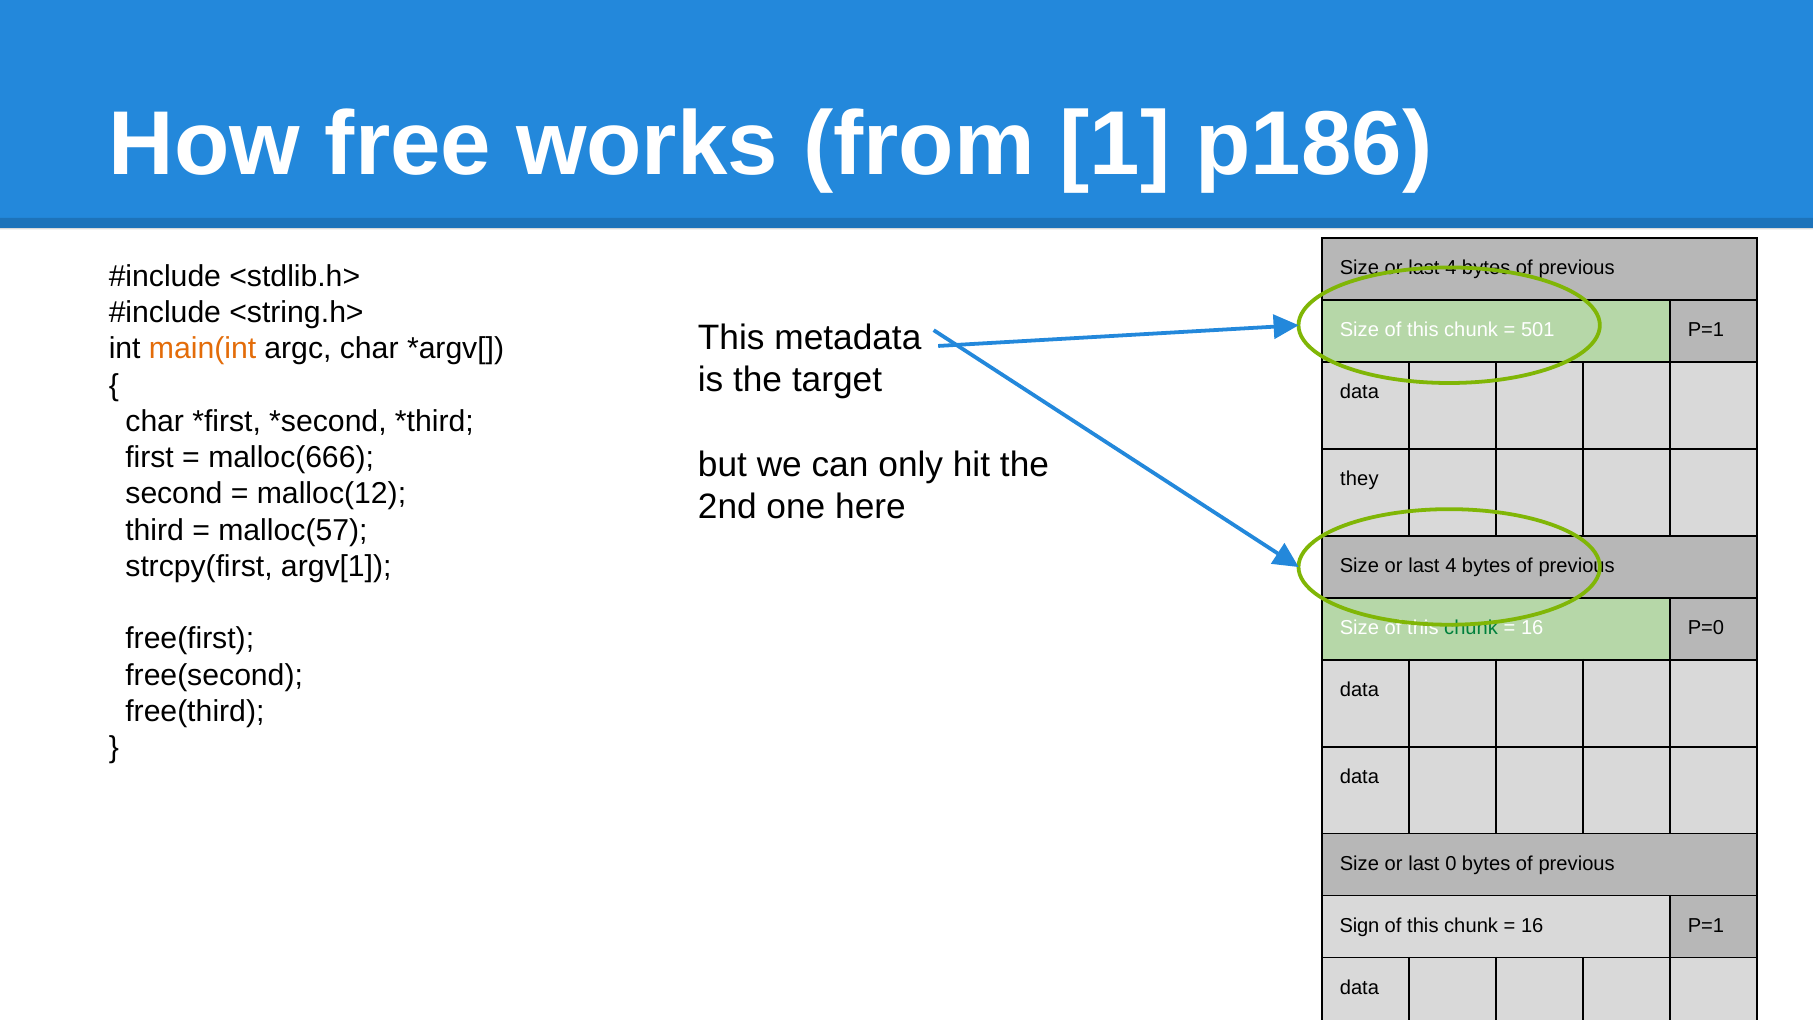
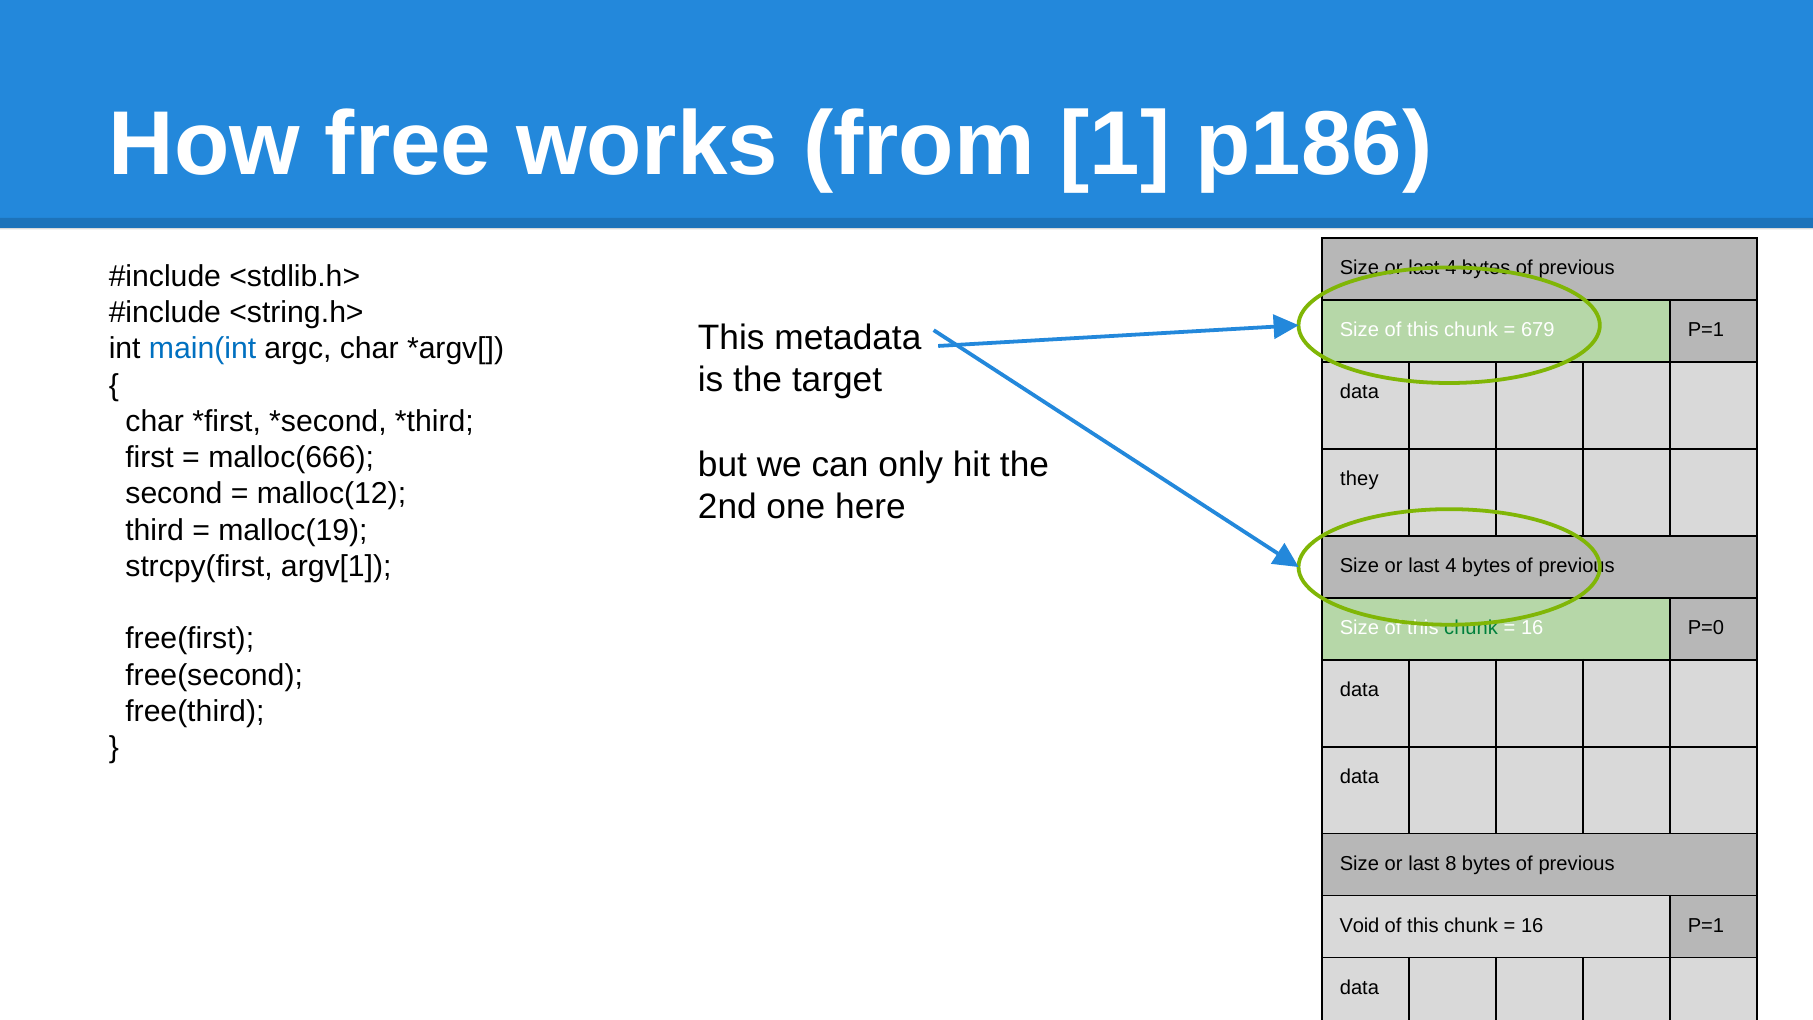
501: 501 -> 679 (1538, 330)
main(int colour: orange -> blue (203, 349)
malloc(57: malloc(57 -> malloc(19 (293, 530)
0: 0 -> 8 (1451, 863)
Sign: Sign -> Void (1360, 925)
